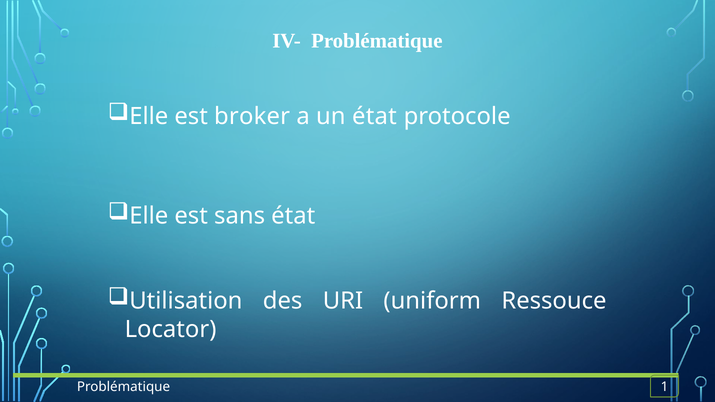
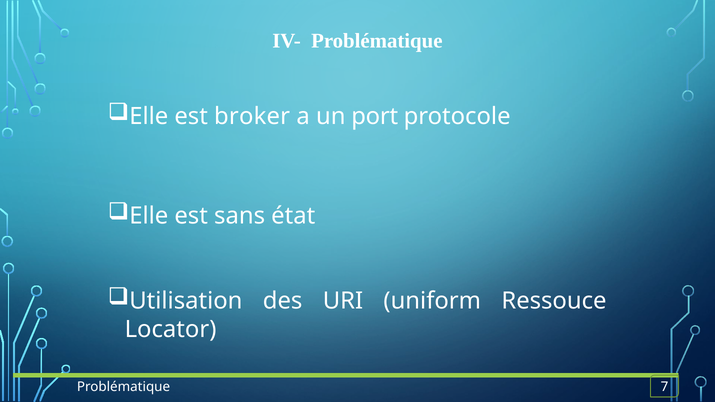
un état: état -> port (375, 116)
1: 1 -> 7 (664, 387)
